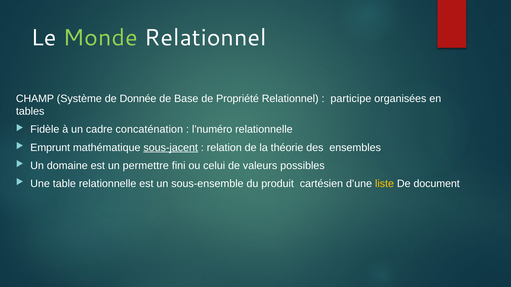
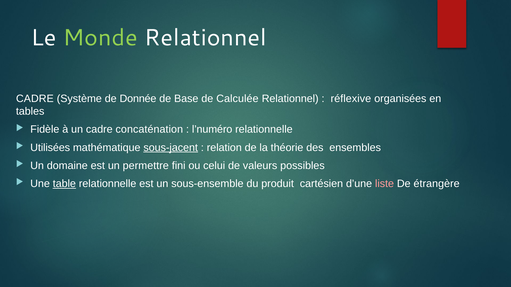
CHAMP: CHAMP -> CADRE (35, 99)
Propriété: Propriété -> Calculée (237, 99)
participe: participe -> réflexive (351, 99)
Emprunt: Emprunt -> Utilisées (50, 148)
table underline: none -> present (64, 184)
liste colour: yellow -> pink (385, 184)
document: document -> étrangère (437, 184)
